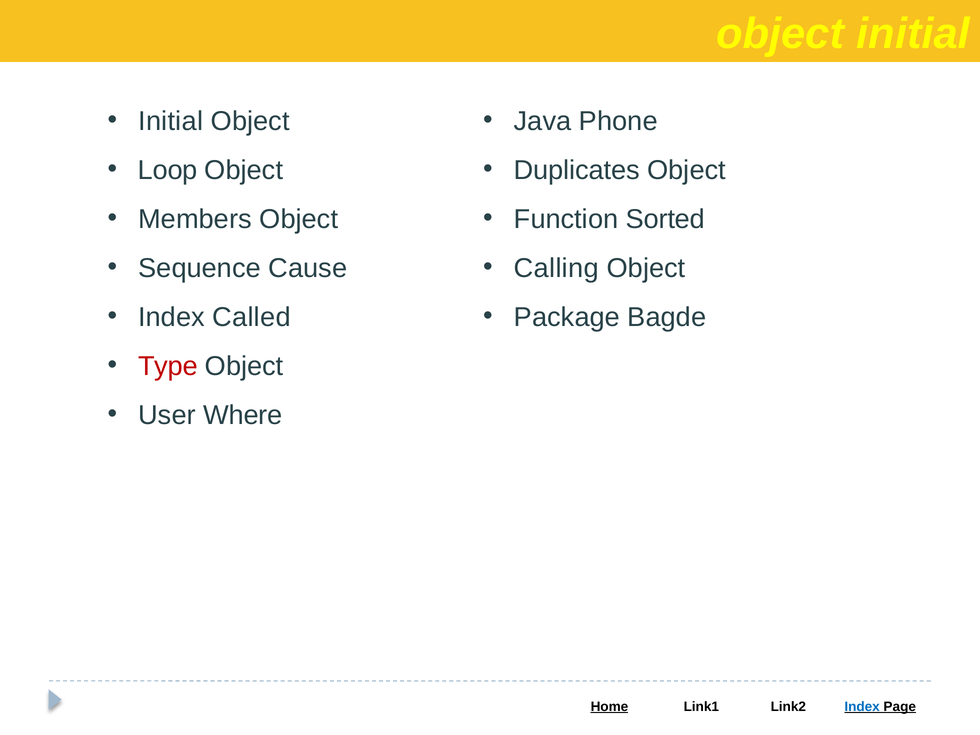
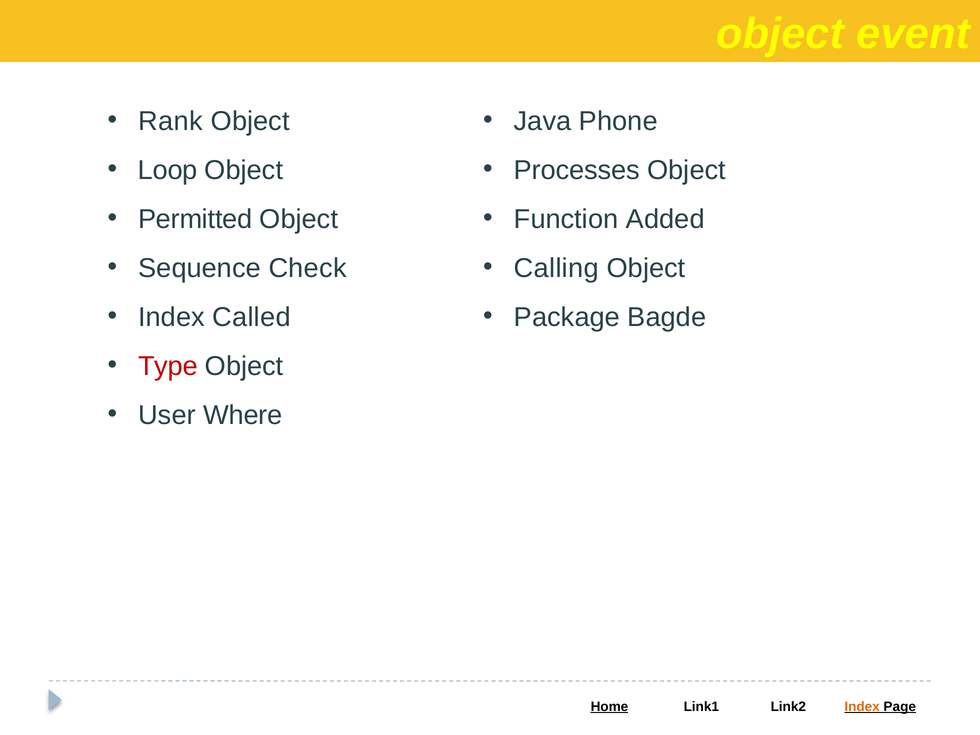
object initial: initial -> event (913, 34)
Initial: Initial -> Rank (171, 121)
Duplicates: Duplicates -> Processes (577, 170)
Members: Members -> Permitted (195, 219)
Sorted: Sorted -> Added (665, 219)
Cause: Cause -> Check (308, 268)
Index colour: blue -> orange (862, 707)
